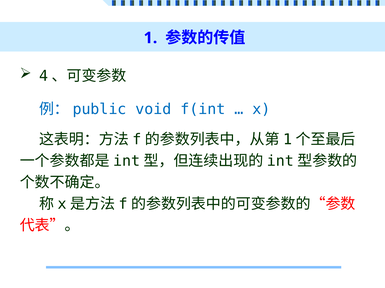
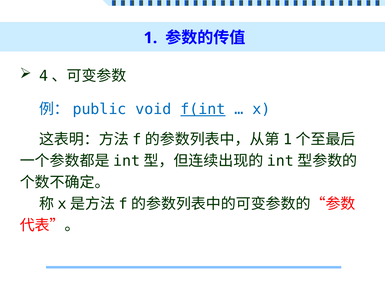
f(int underline: none -> present (203, 110)
